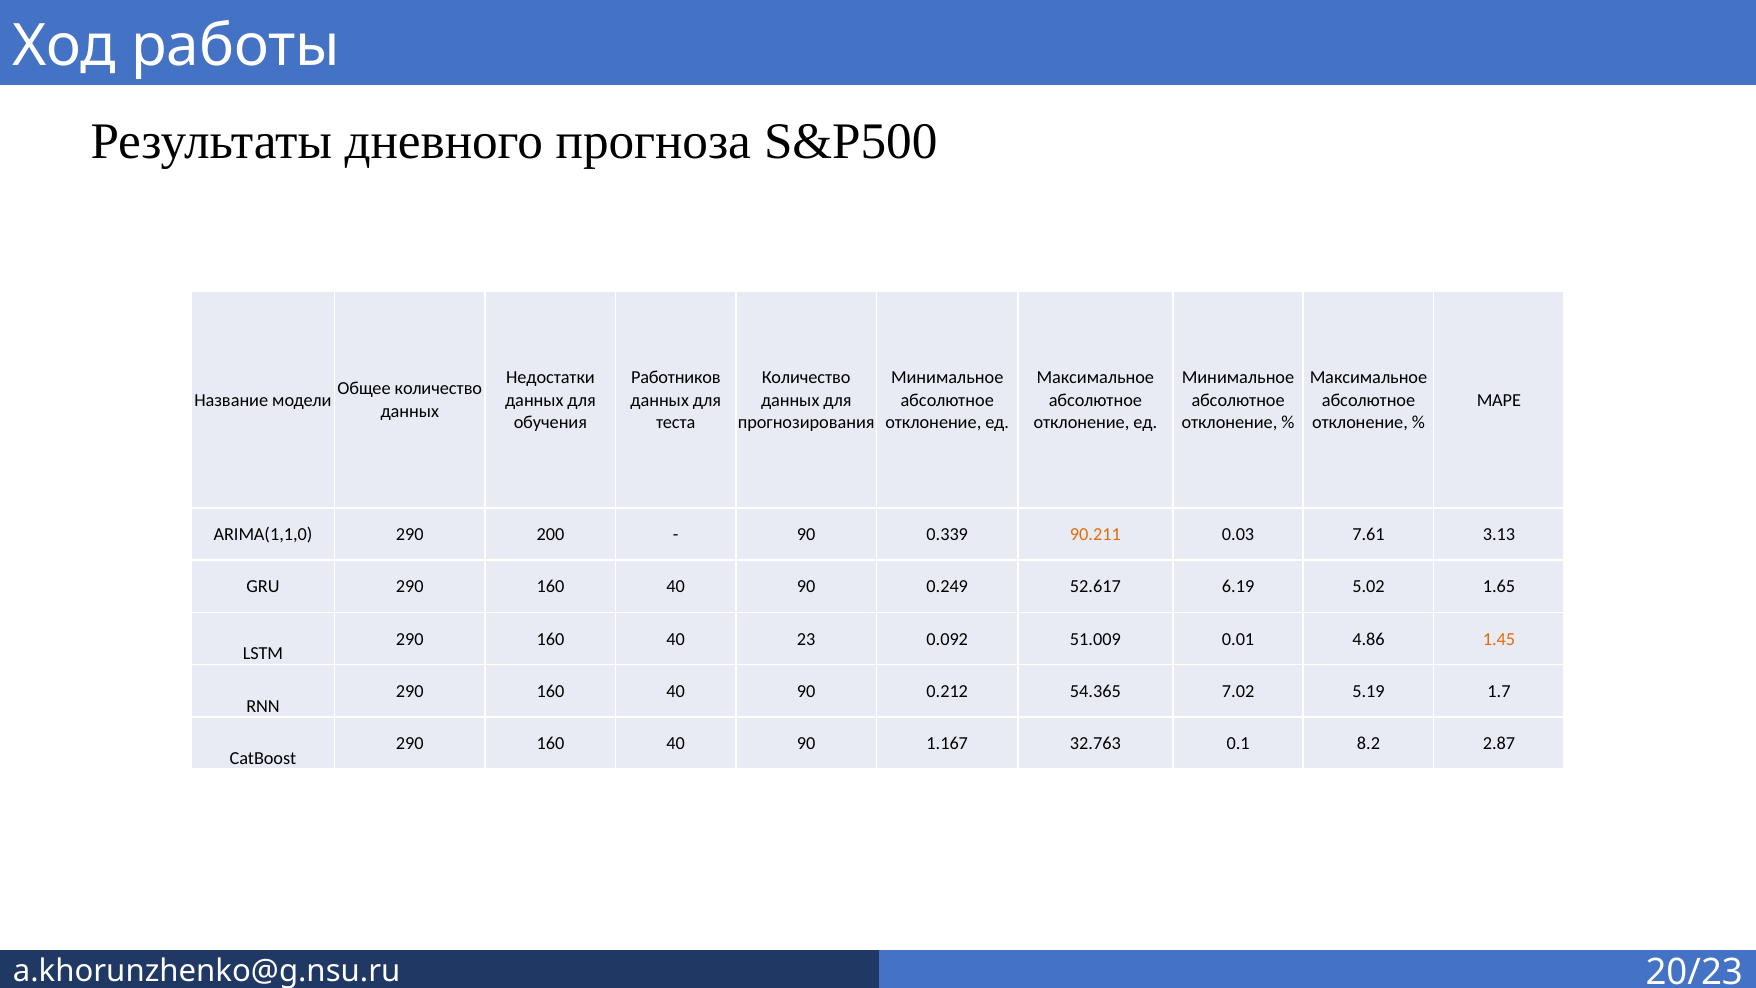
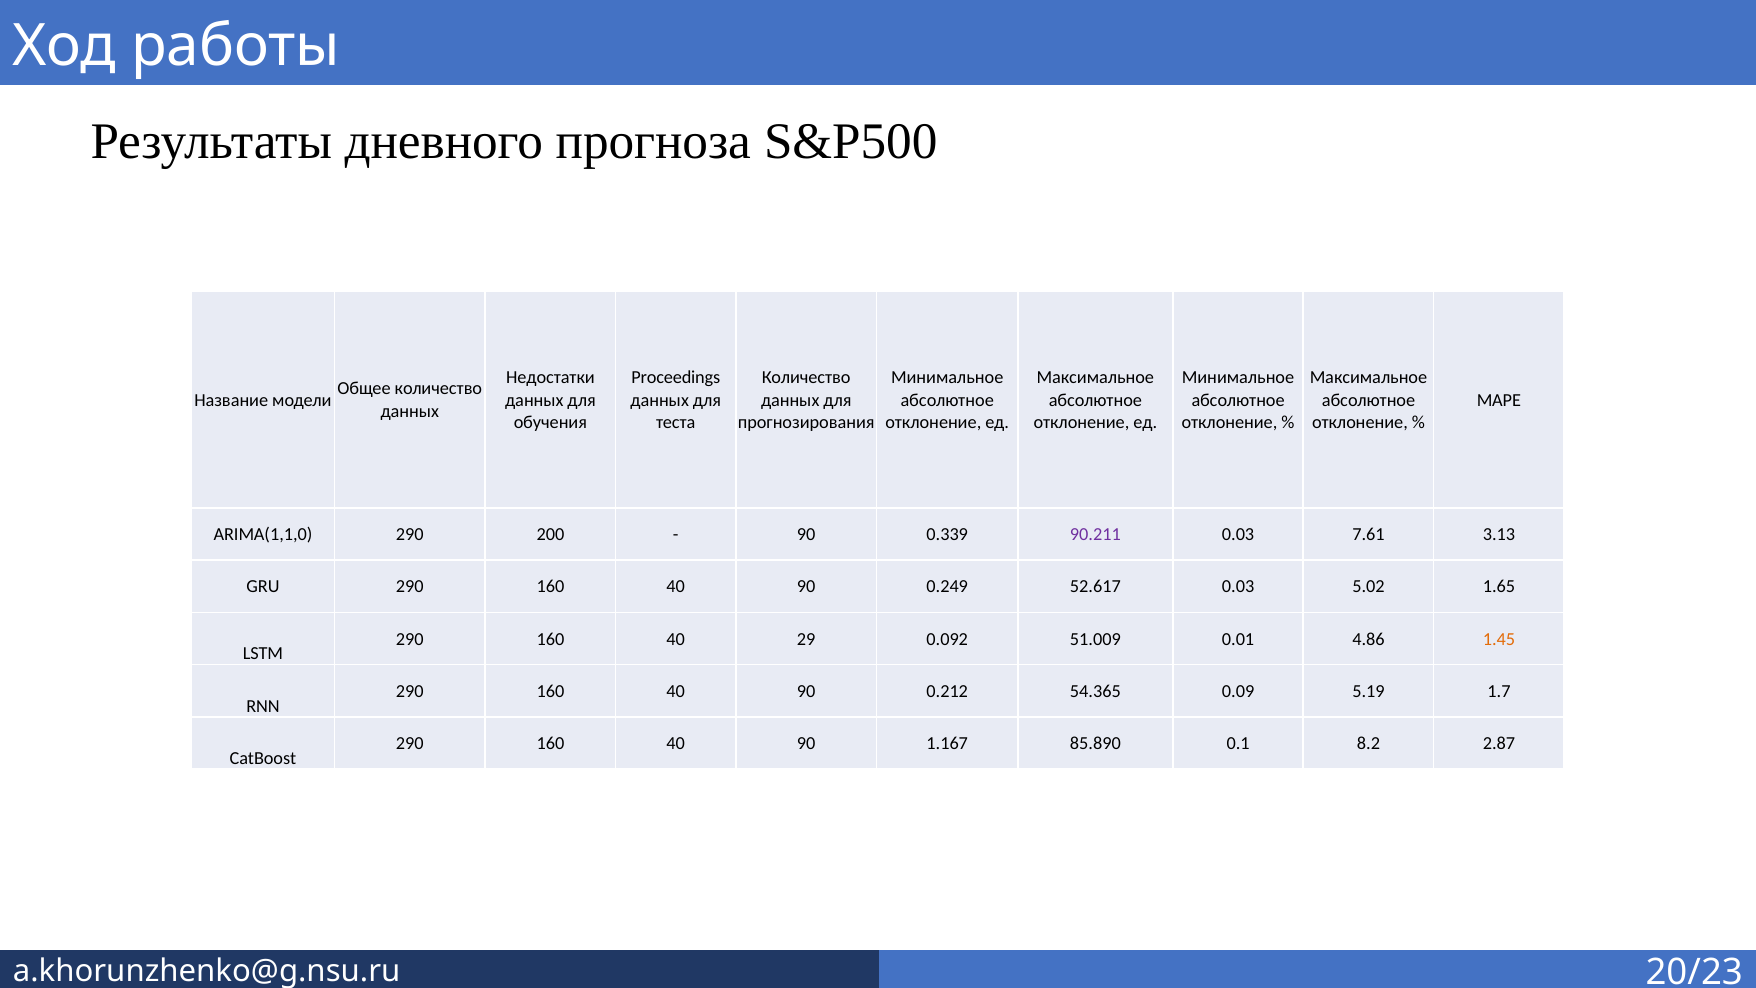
Работников: Работников -> Proceedings (676, 378)
90.211 colour: orange -> purple (1095, 534)
52.617 6.19: 6.19 -> 0.03 (1238, 587)
23: 23 -> 29 (806, 639)
7.02: 7.02 -> 0.09 (1238, 691)
32.763: 32.763 -> 85.890 (1095, 744)
